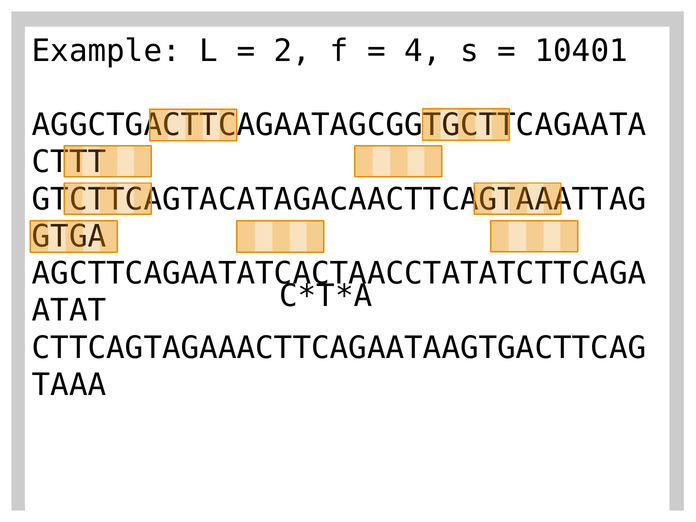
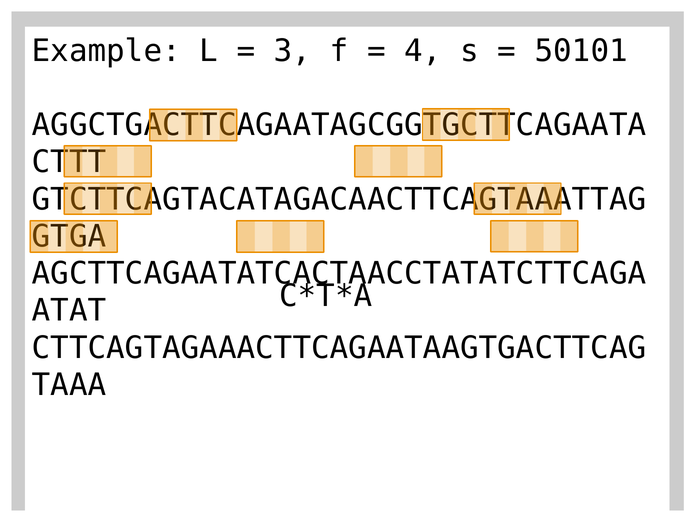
2: 2 -> 3 (292, 51)
10401: 10401 -> 50101 (581, 51)
